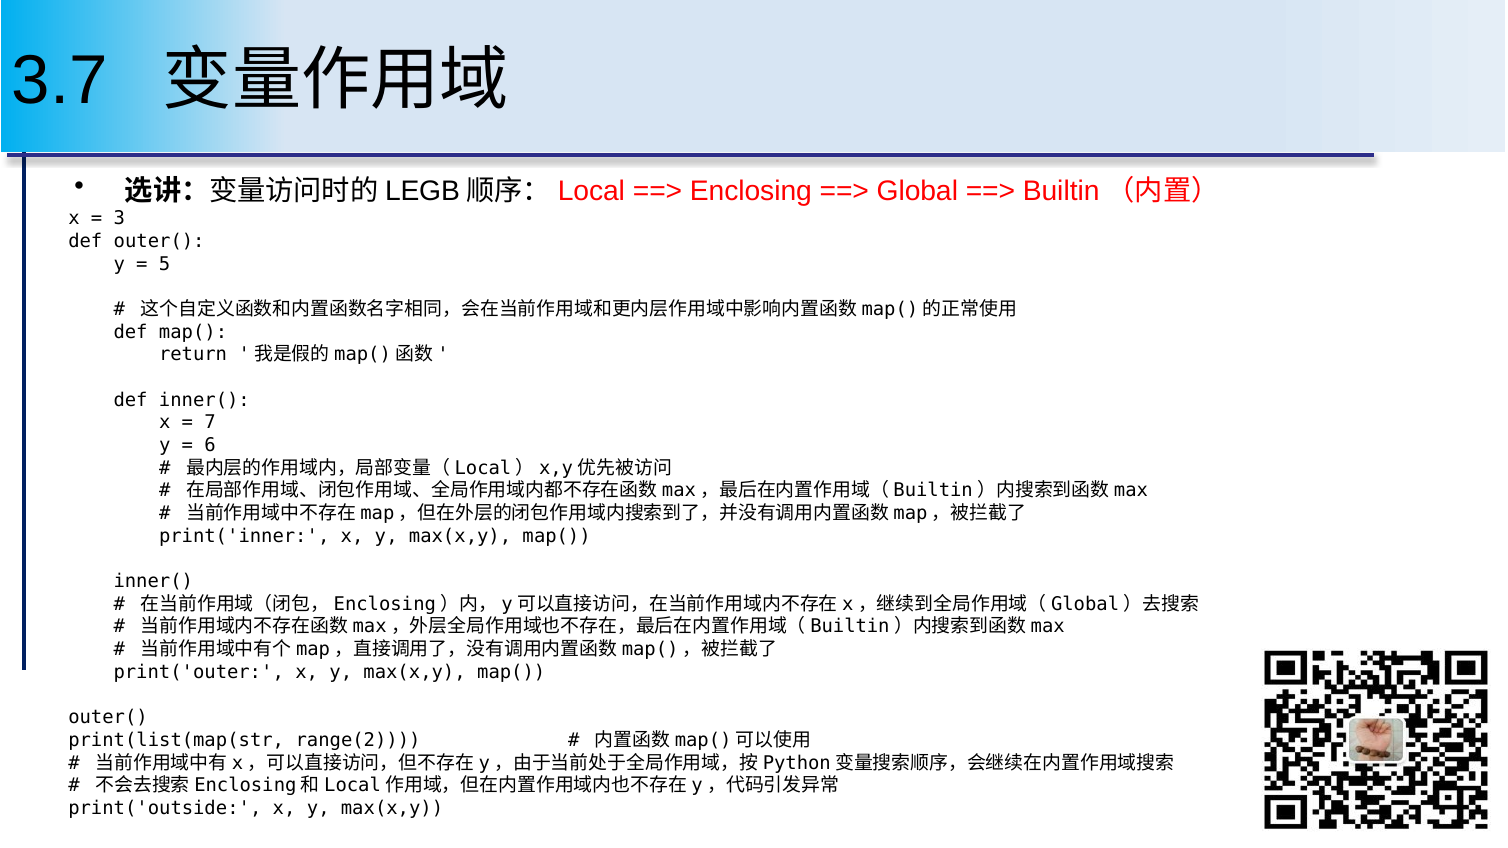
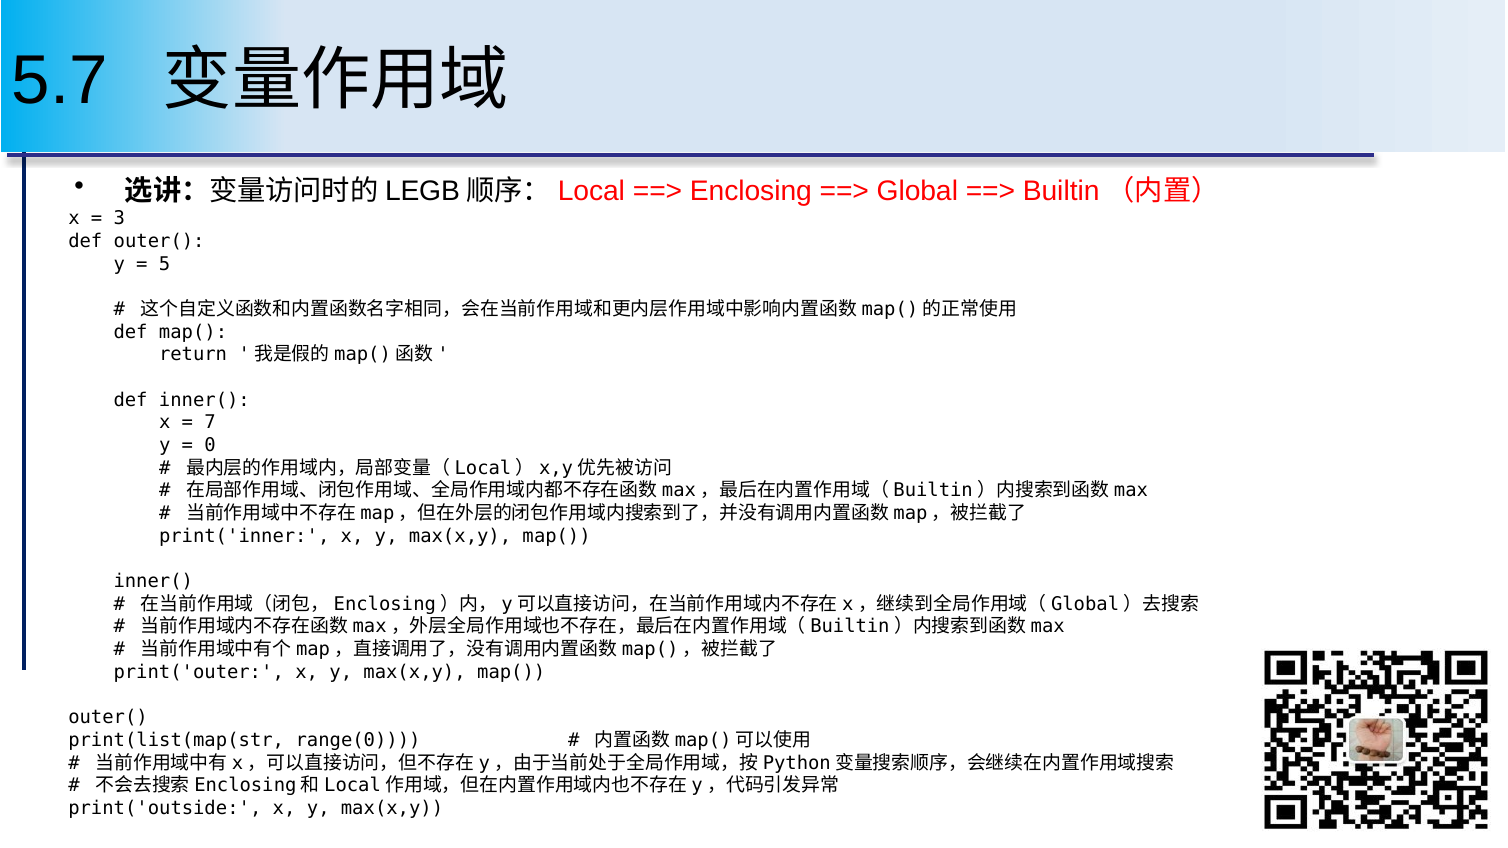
3.7: 3.7 -> 5.7 (60, 81)
6: 6 -> 0 (210, 446)
range(2: range(2 -> range(0 (358, 740)
